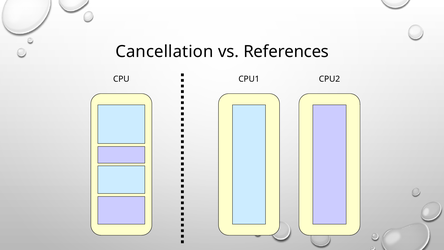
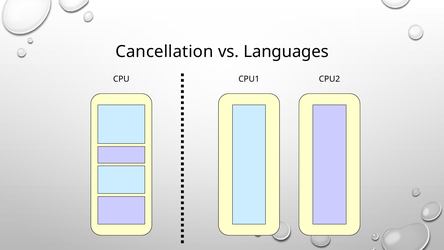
References: References -> Languages (286, 51)
